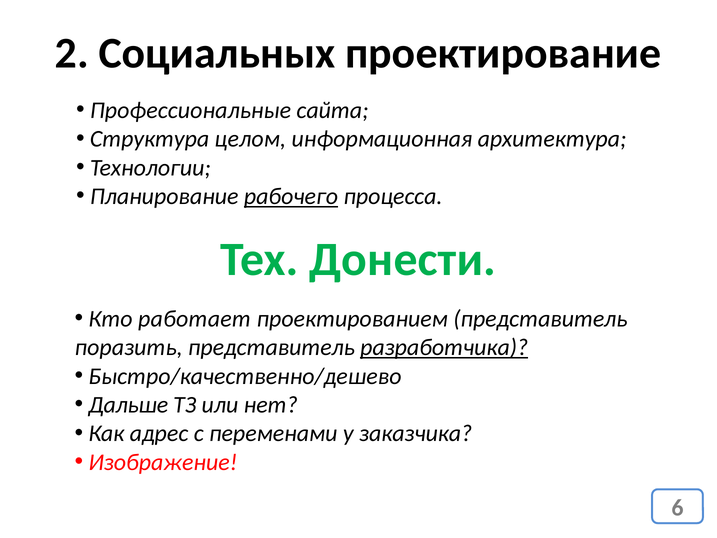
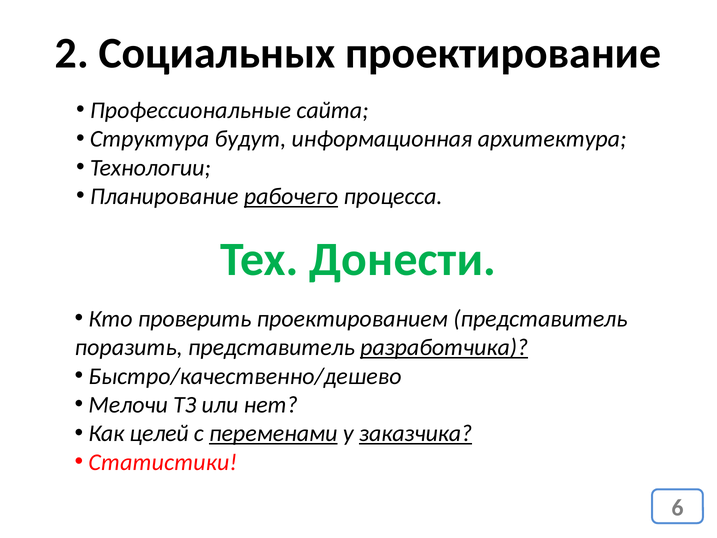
целом: целом -> будут (250, 139)
работает: работает -> проверить (195, 319)
Дальше: Дальше -> Мелочи (128, 405)
адрес: адрес -> целей (159, 433)
переменами underline: none -> present (273, 433)
заказчика underline: none -> present (416, 433)
Изображение: Изображение -> Статистики (163, 462)
